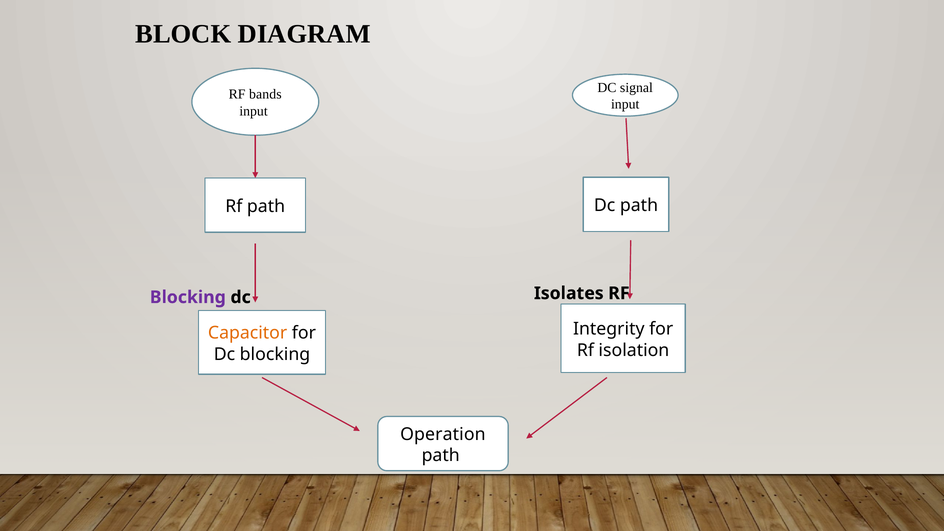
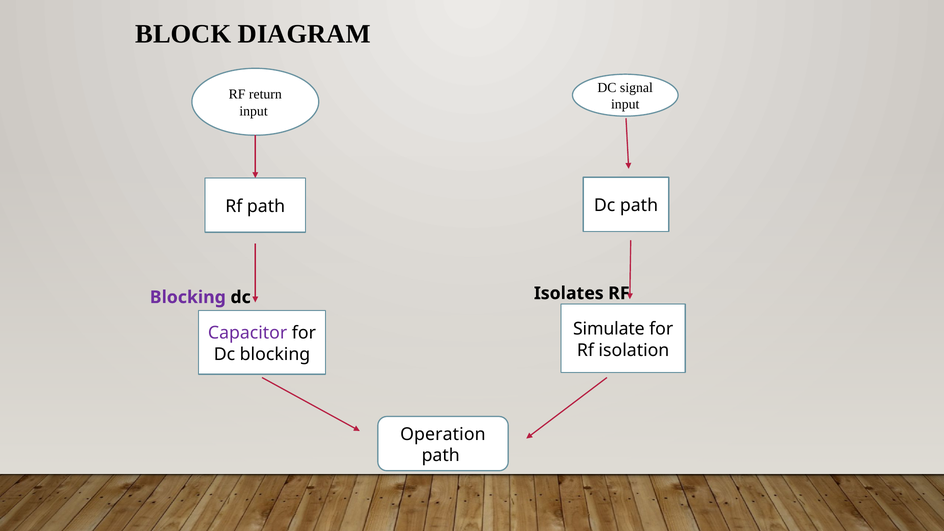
bands: bands -> return (265, 94)
Integrity: Integrity -> Simulate (609, 329)
Capacitor colour: orange -> purple (248, 333)
